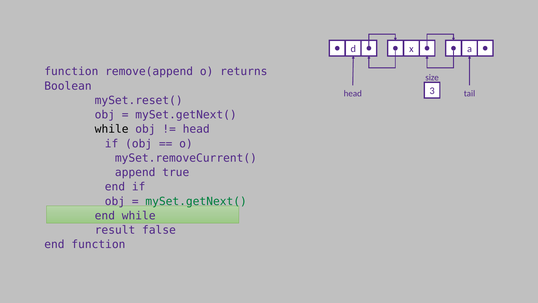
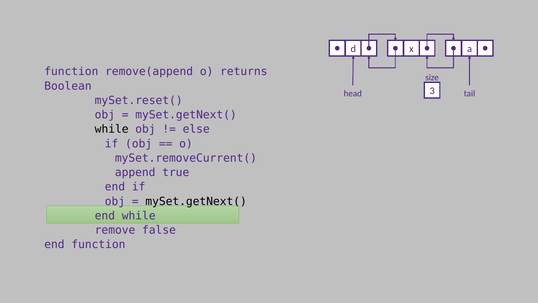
head: head -> else (196, 129)
mySet.getNext( colour: green -> black (196, 201)
result: result -> remove (115, 230)
